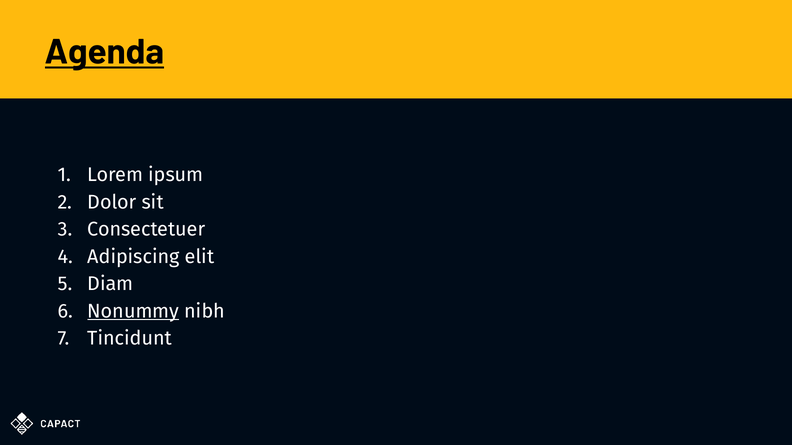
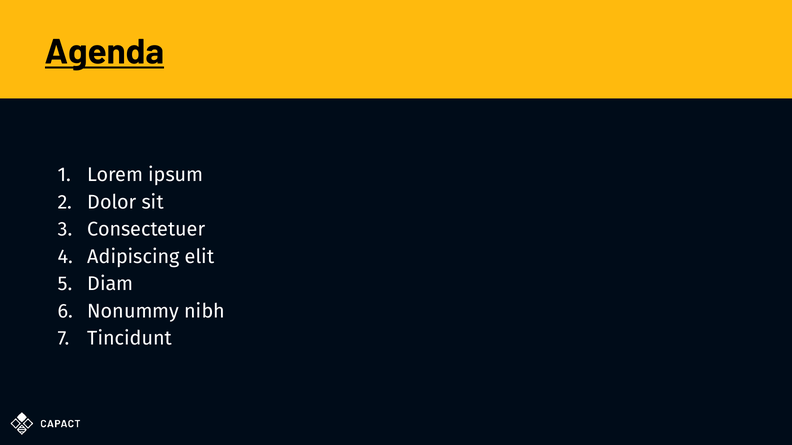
Nonummy underline: present -> none (133, 311)
